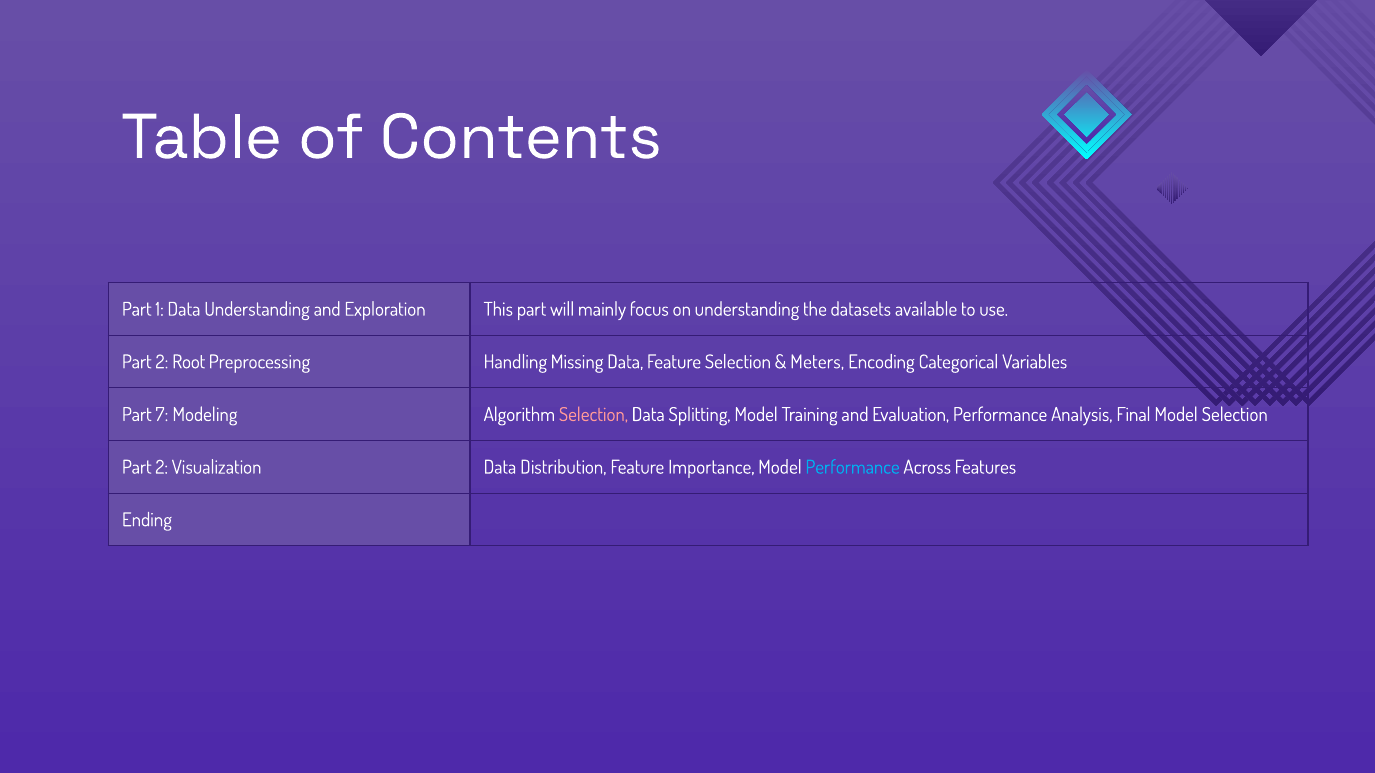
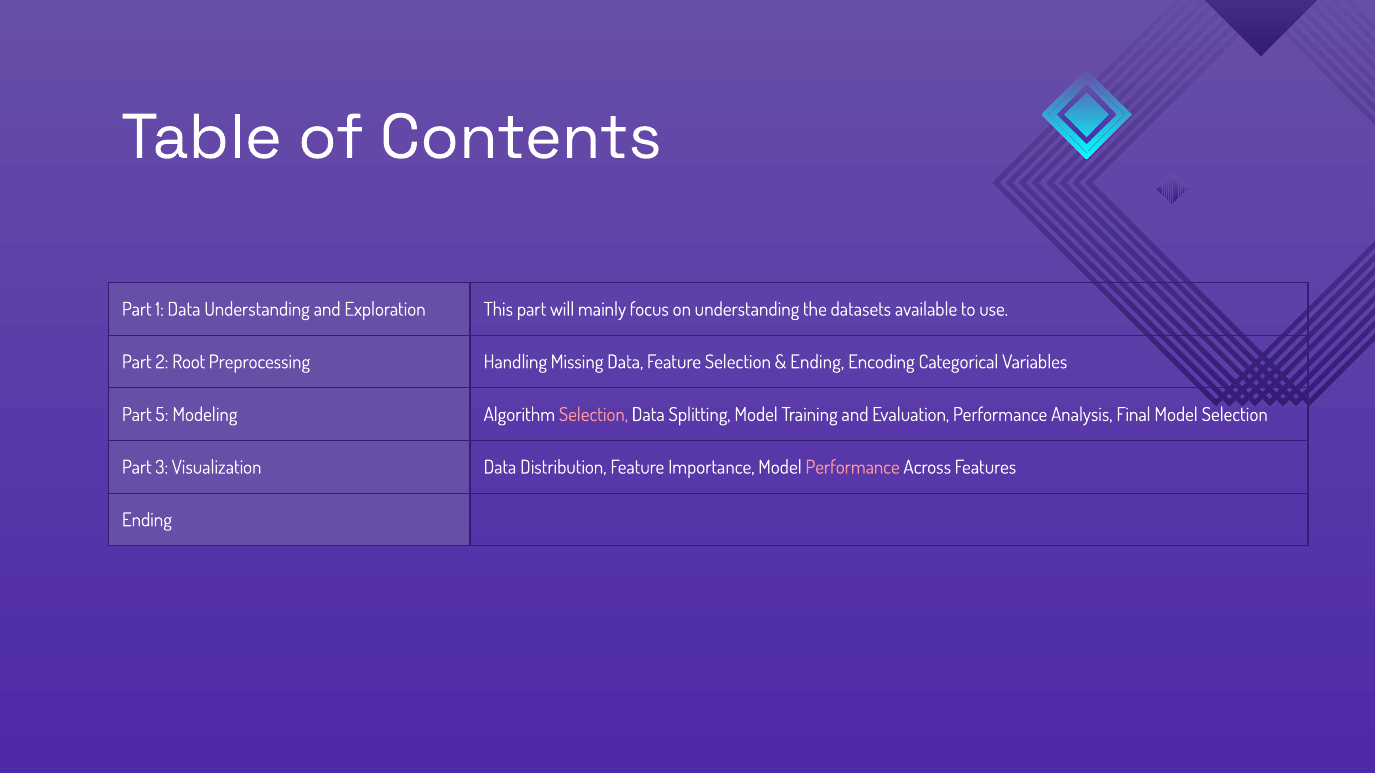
Meters: Meters -> Ending (817, 362)
7: 7 -> 5 (162, 415)
2: 2 -> 3 (162, 468)
Performance colour: light blue -> pink (853, 468)
